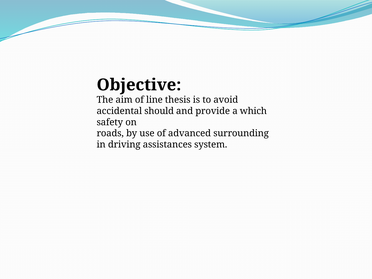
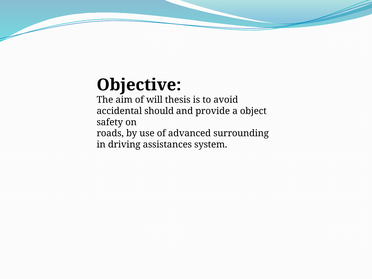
line: line -> will (154, 100)
which: which -> object (253, 111)
